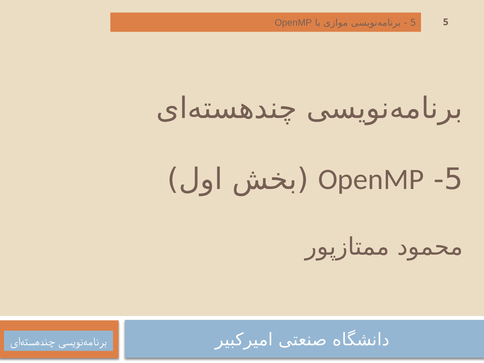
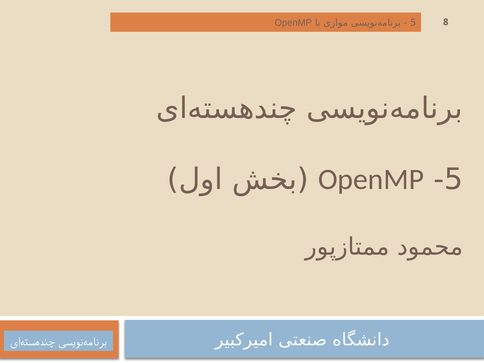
OpenMP 5: 5 -> 8 (446, 22)
